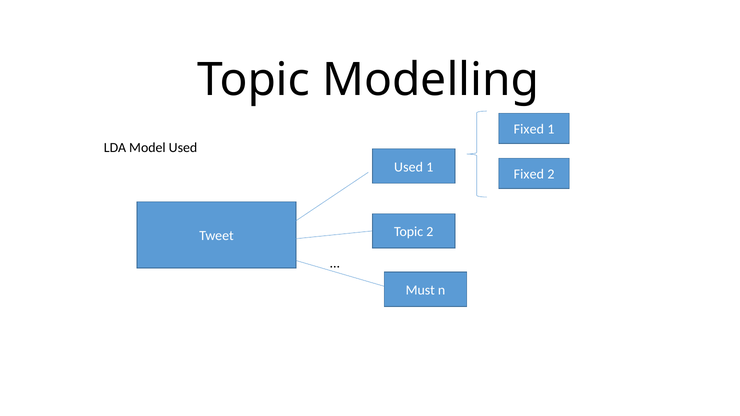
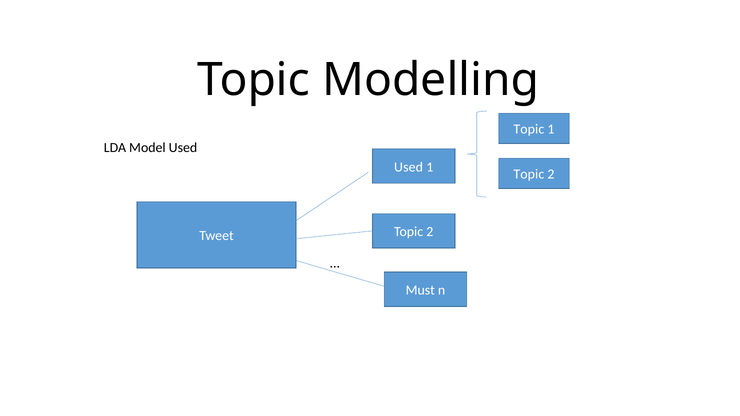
Fixed: Fixed -> Topic (529, 129)
Fixed: Fixed -> Topic (529, 174)
